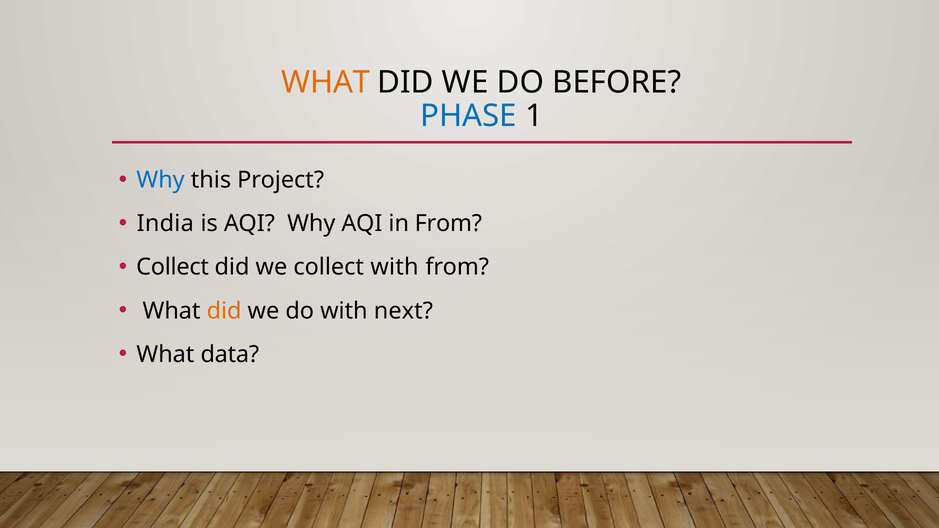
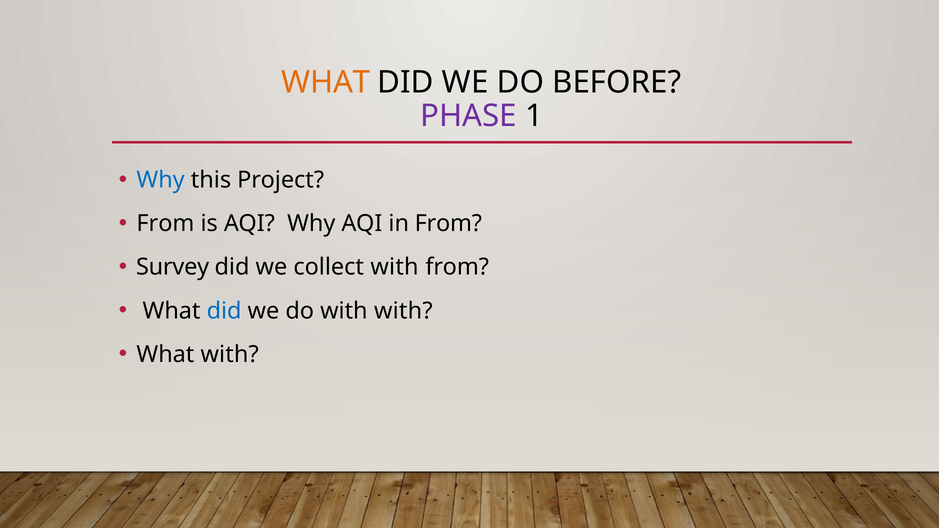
PHASE colour: blue -> purple (469, 116)
India: India -> From (165, 224)
Collect: Collect -> Survey (173, 267)
did colour: orange -> blue (224, 311)
with next: next -> with (403, 311)
What data: data -> with (230, 354)
